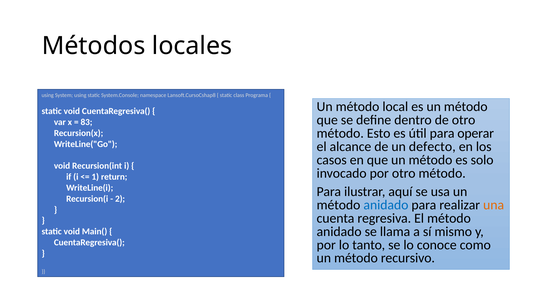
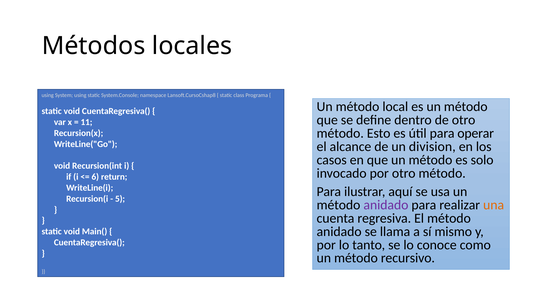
83: 83 -> 11 (86, 122)
defecto: defecto -> division (432, 146)
1: 1 -> 6 (95, 177)
2: 2 -> 5 (120, 199)
anidado colour: blue -> purple (386, 205)
